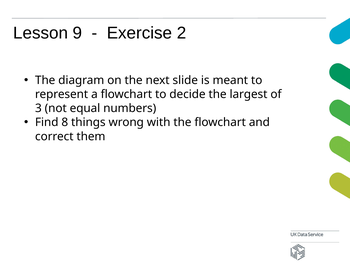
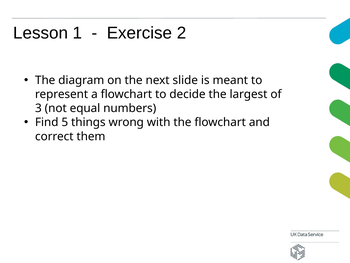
9: 9 -> 1 (77, 33)
8: 8 -> 5 (65, 122)
